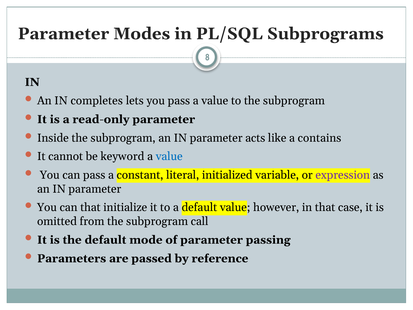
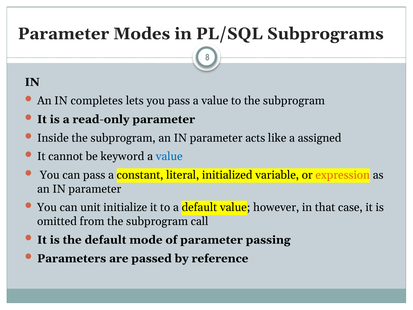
contains: contains -> assigned (320, 138)
expression colour: purple -> orange (343, 175)
can that: that -> unit (90, 207)
